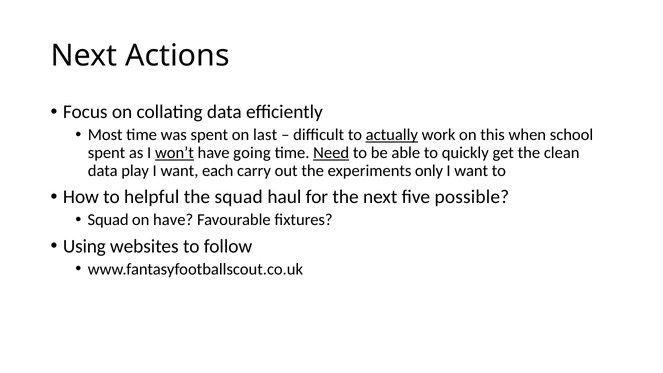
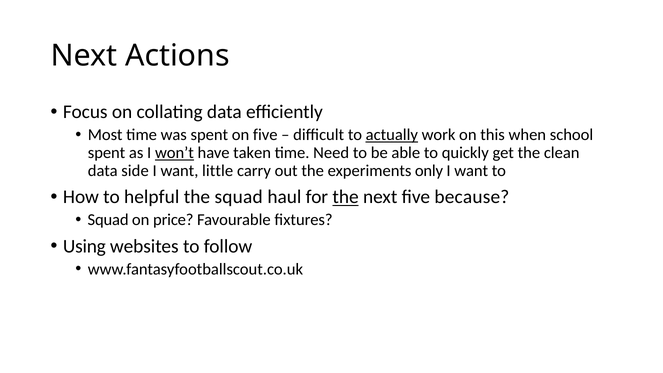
on last: last -> five (265, 135)
going: going -> taken (252, 153)
Need underline: present -> none (331, 153)
play: play -> side (135, 171)
each: each -> little (218, 171)
the underline: none -> present (346, 197)
possible: possible -> because (472, 197)
on have: have -> price (173, 220)
